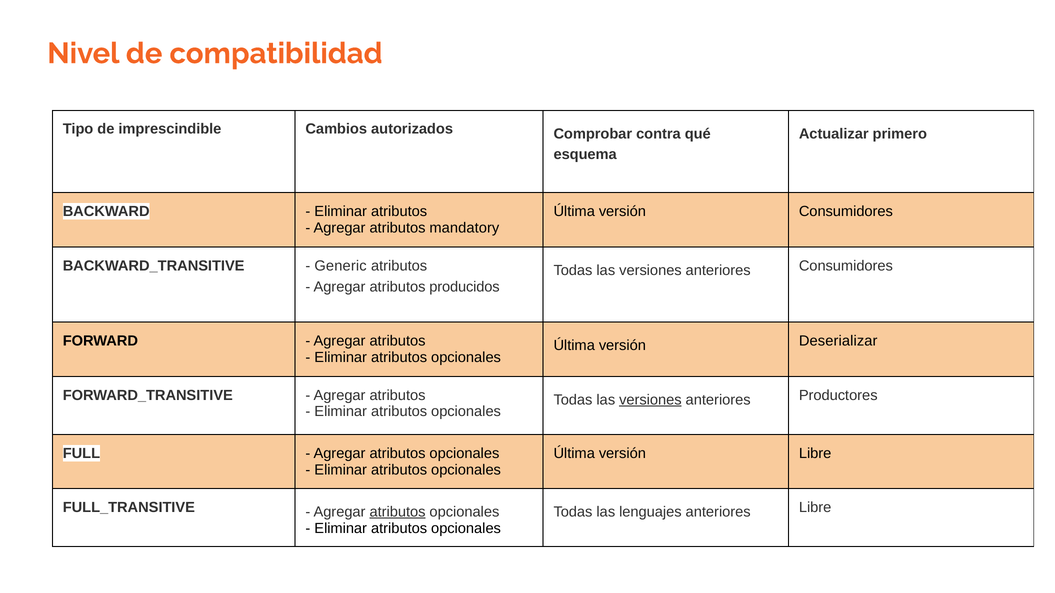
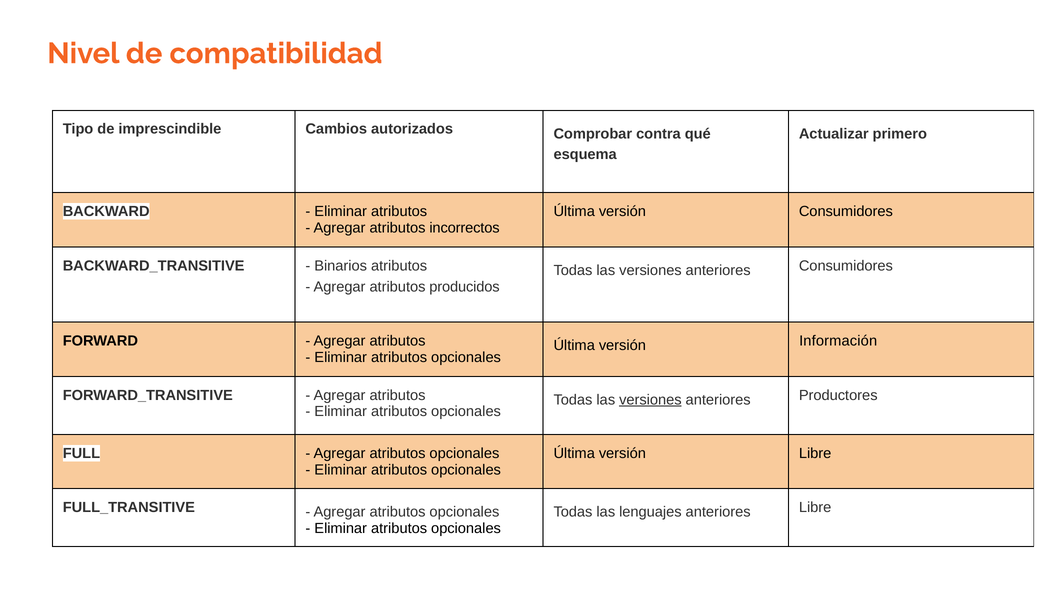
mandatory: mandatory -> incorrectos (464, 228)
Generic: Generic -> Binarios (341, 266)
Deserializar: Deserializar -> Información (838, 341)
atributos underline: present -> none (398, 512)
